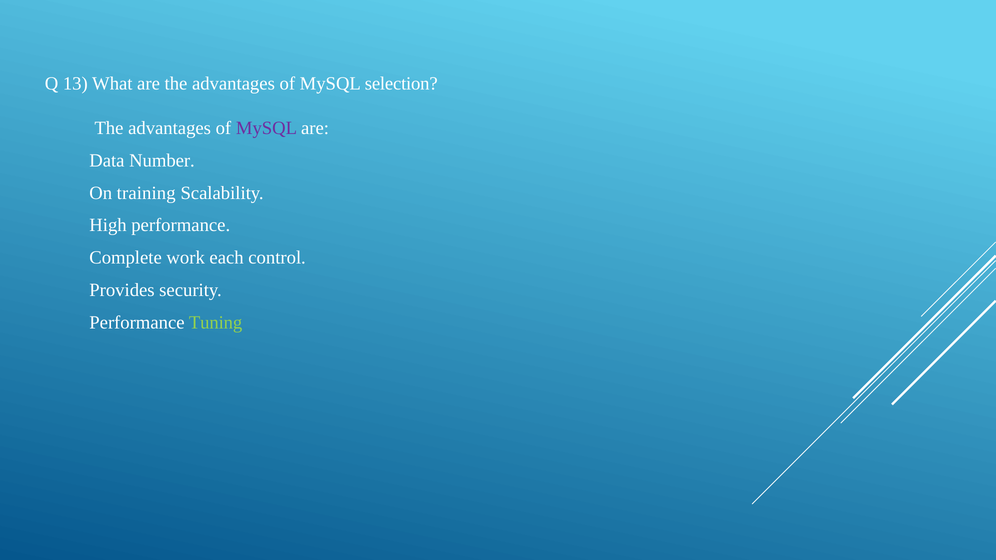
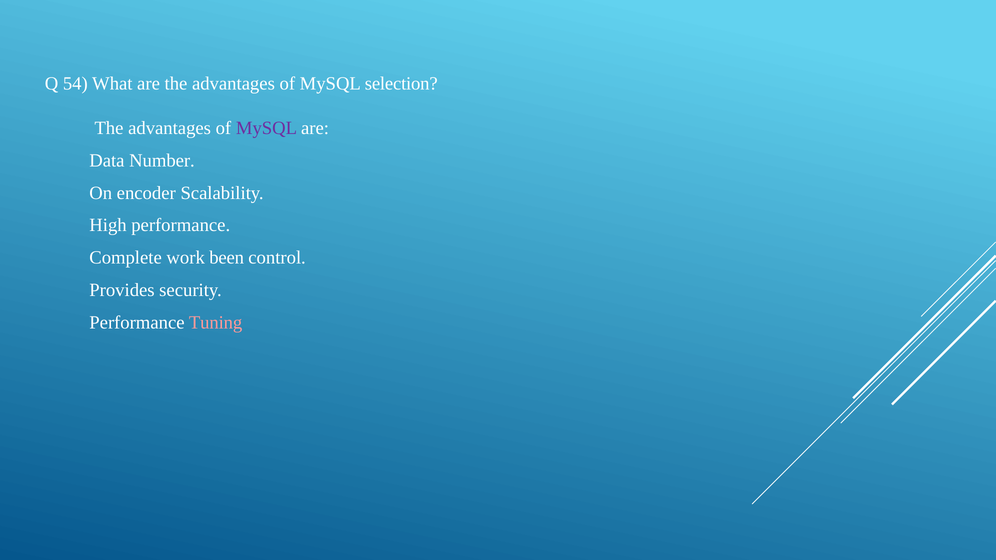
13: 13 -> 54 (75, 83)
training: training -> encoder (146, 193)
each: each -> been (227, 258)
Tuning colour: light green -> pink (216, 323)
